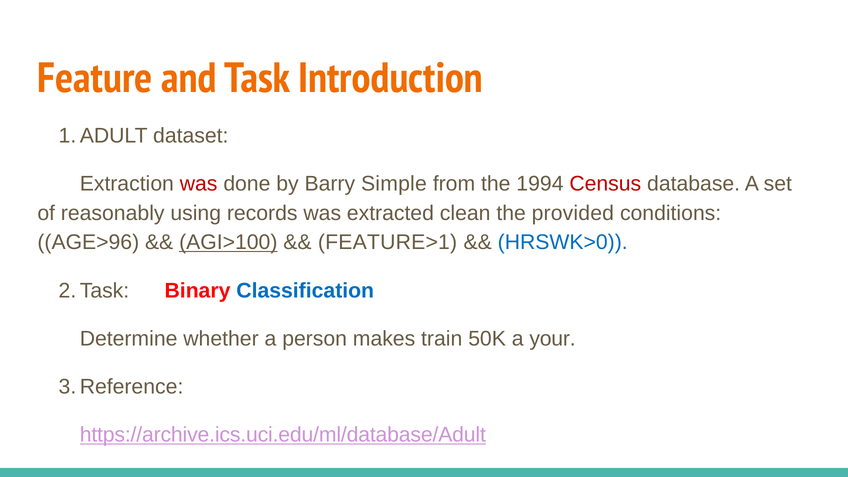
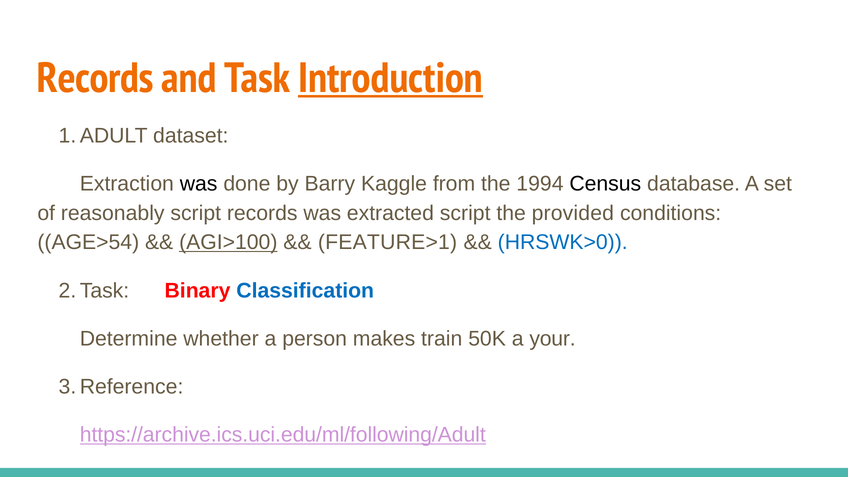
Feature: Feature -> Records (95, 78)
Introduction underline: none -> present (391, 78)
was colour: red -> black (199, 184)
Simple: Simple -> Kaggle (394, 184)
Census colour: red -> black (605, 184)
reasonably using: using -> script (196, 213)
extracted clean: clean -> script (465, 213)
AGE>96: AGE>96 -> AGE>54 (88, 242)
https://archive.ics.uci.edu/ml/database/Adult: https://archive.ics.uci.edu/ml/database/Adult -> https://archive.ics.uci.edu/ml/following/Adult (283, 435)
